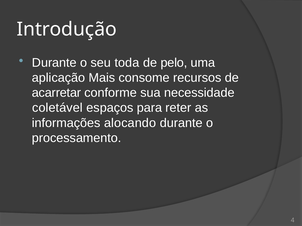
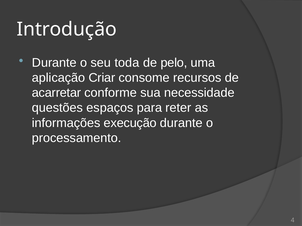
Mais: Mais -> Criar (102, 78)
coletável: coletável -> questões (57, 108)
alocando: alocando -> execução (130, 123)
